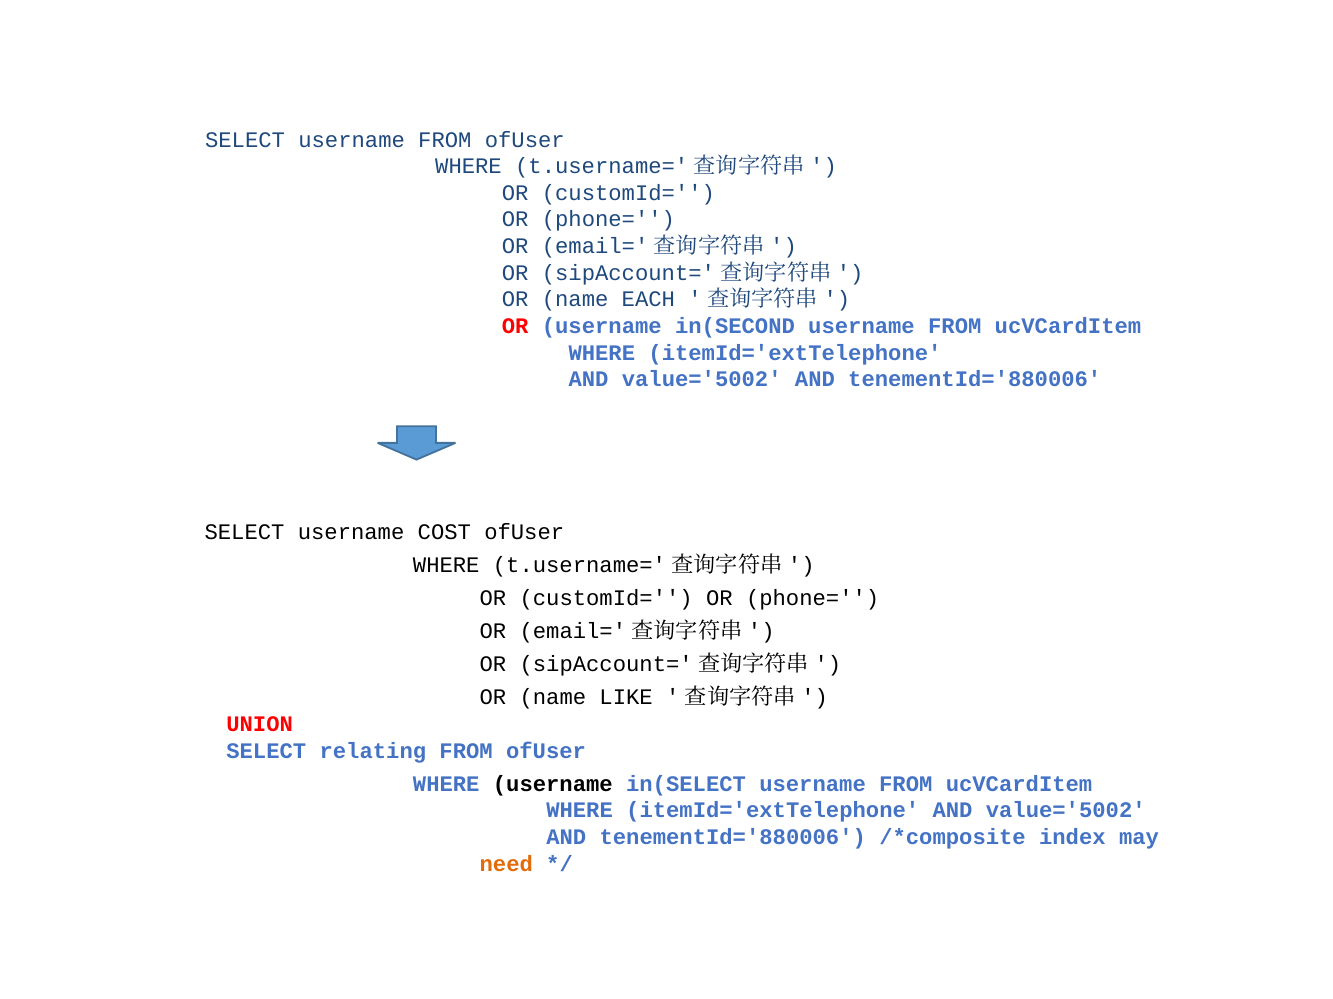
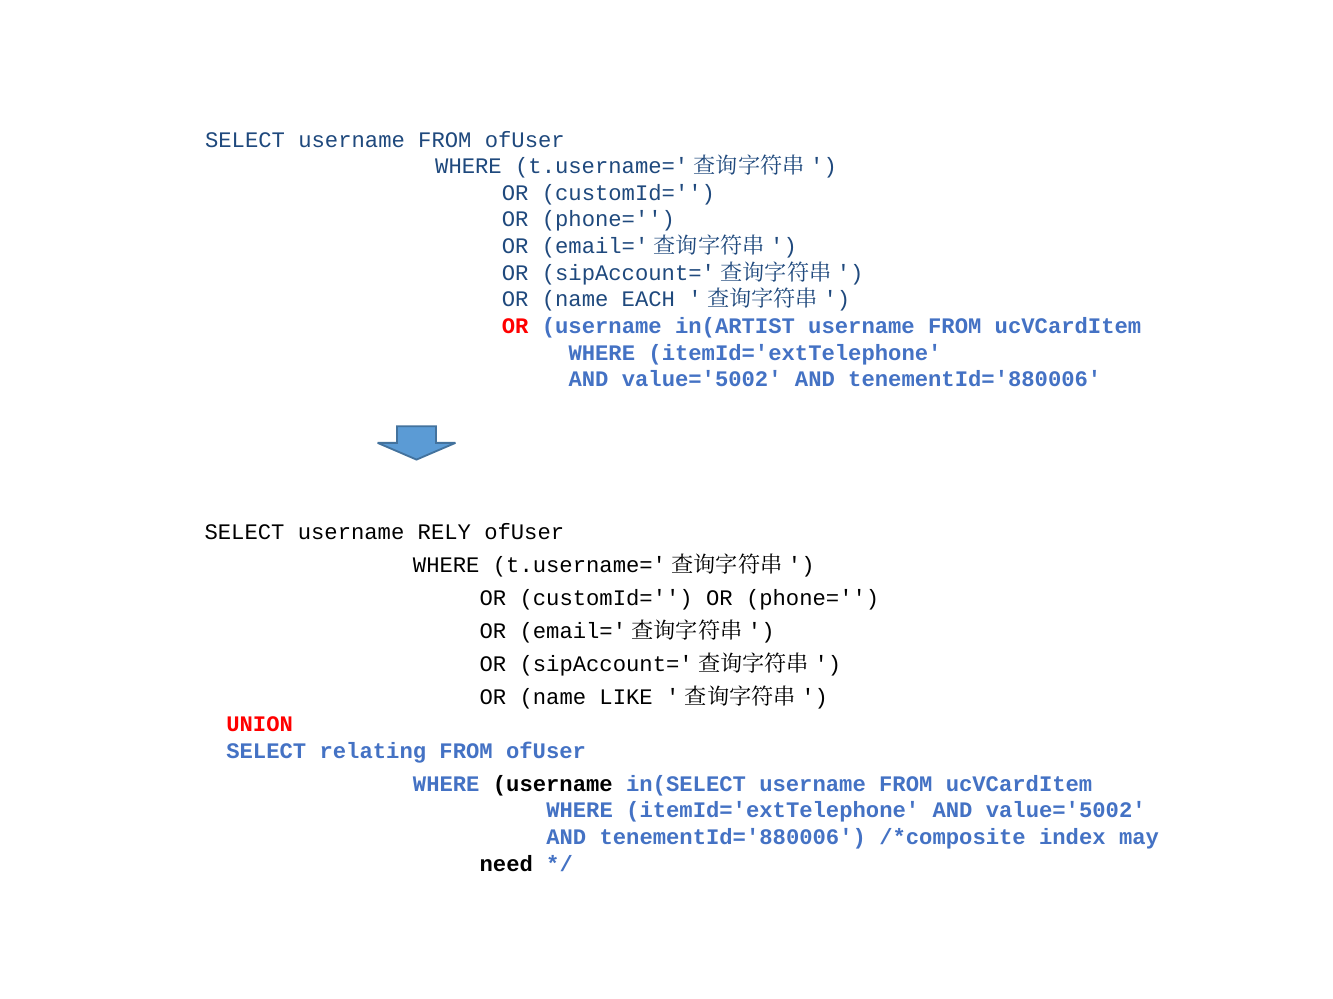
in(SECOND: in(SECOND -> in(ARTIST (735, 326)
COST: COST -> RELY (444, 532)
need colour: orange -> black (506, 864)
